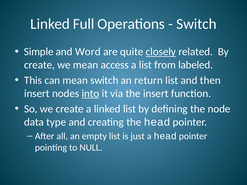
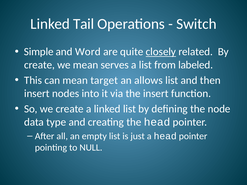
Full: Full -> Tail (84, 24)
access: access -> serves (115, 65)
mean switch: switch -> target (104, 80)
return: return -> allows (149, 80)
into underline: present -> none (90, 94)
